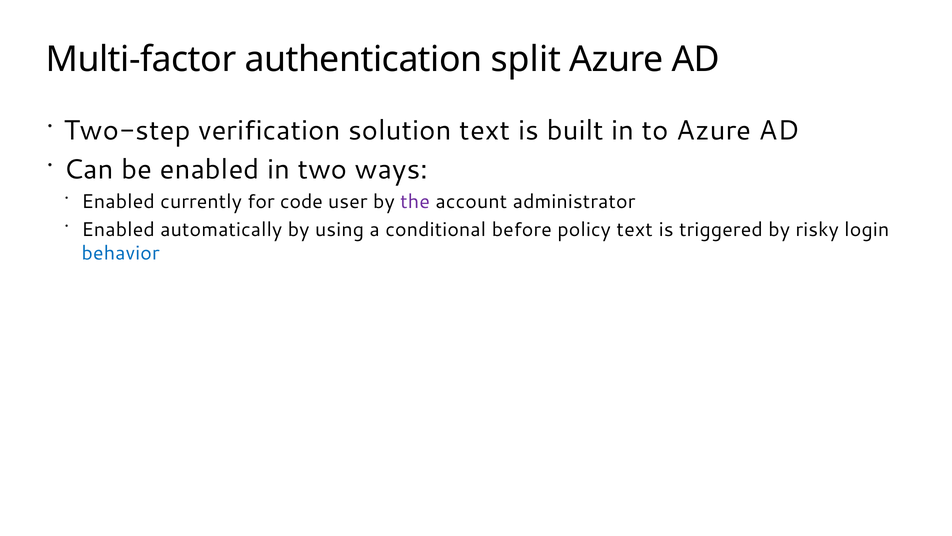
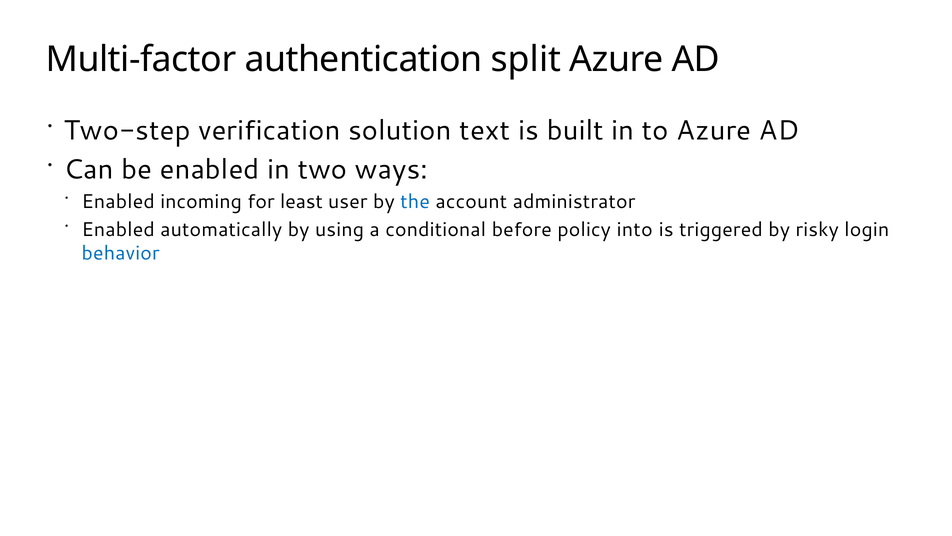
currently: currently -> incoming (201, 201)
code: code -> least (301, 201)
the colour: purple -> blue (415, 201)
policy text: text -> into (635, 229)
